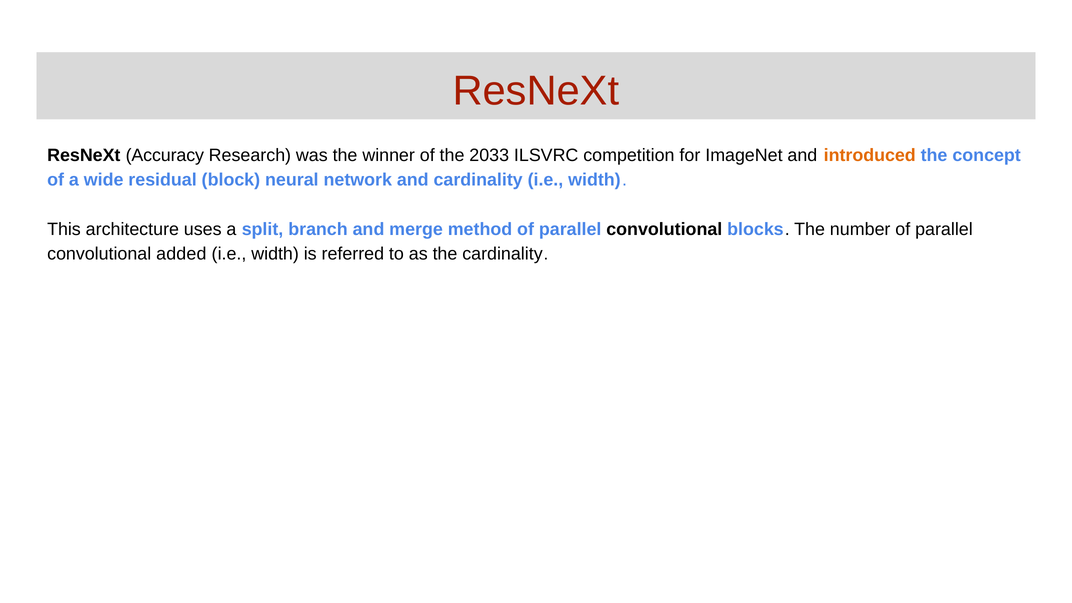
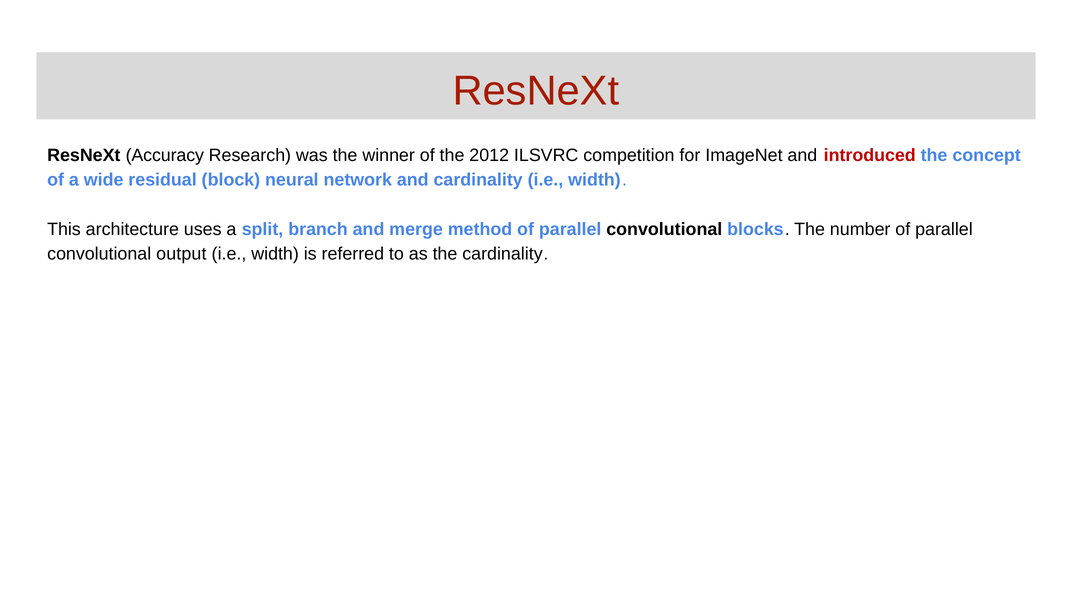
2033: 2033 -> 2012 (489, 155)
introduced colour: orange -> red (870, 155)
added: added -> output (181, 254)
